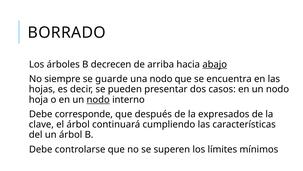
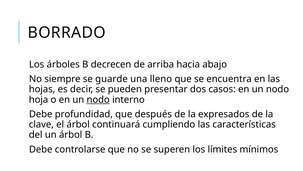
abajo underline: present -> none (215, 64)
una nodo: nodo -> lleno (161, 79)
corresponde: corresponde -> profundidad (84, 114)
